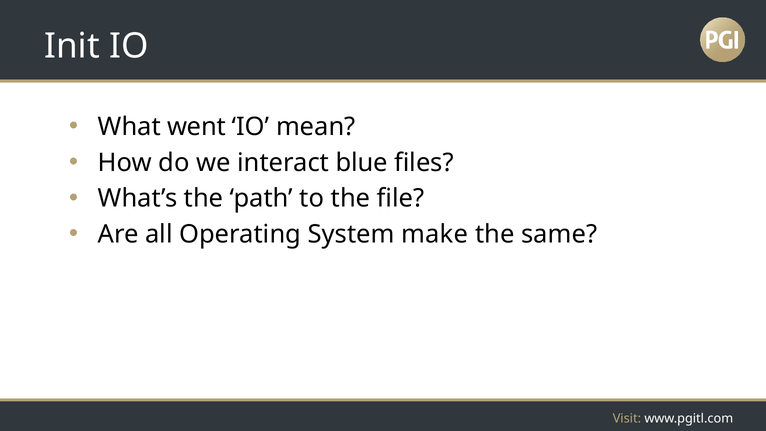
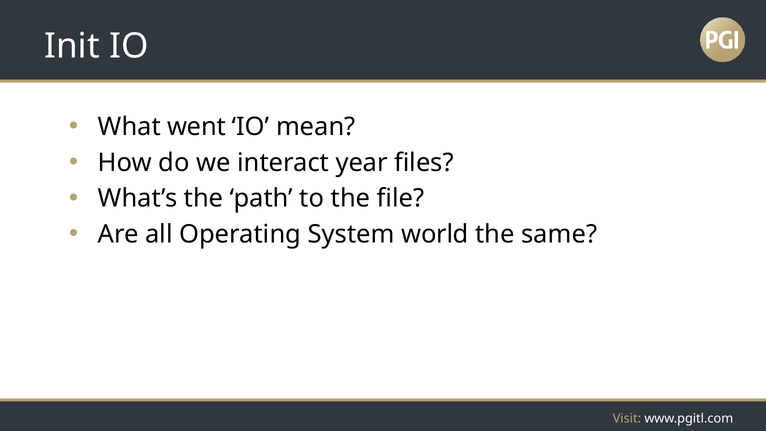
blue: blue -> year (362, 163)
make: make -> world (435, 234)
